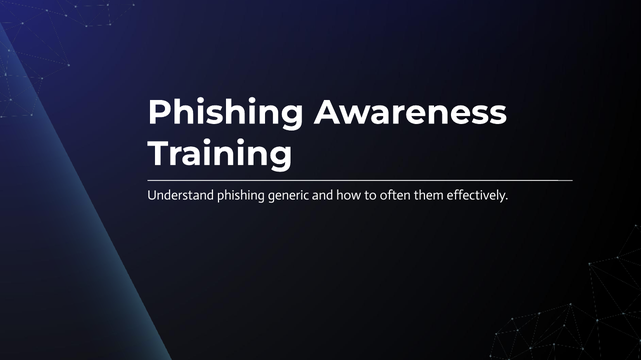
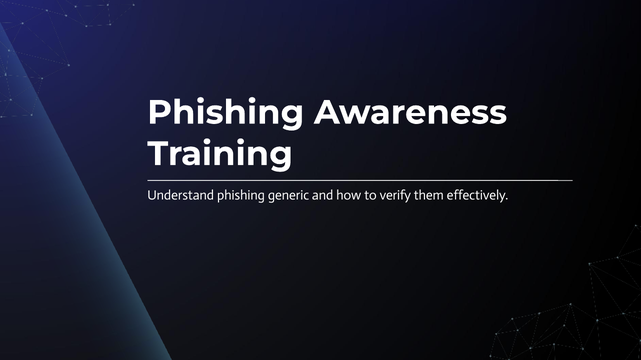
often: often -> verify (395, 196)
